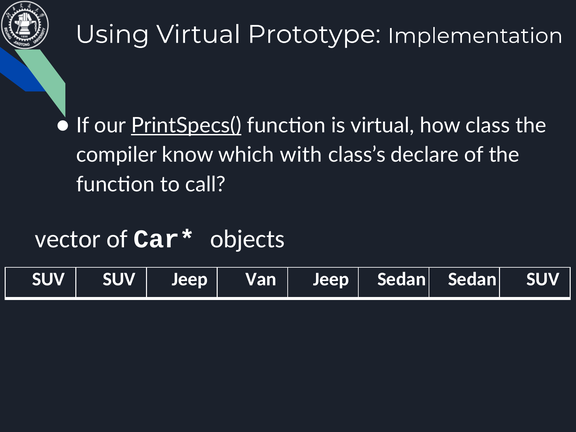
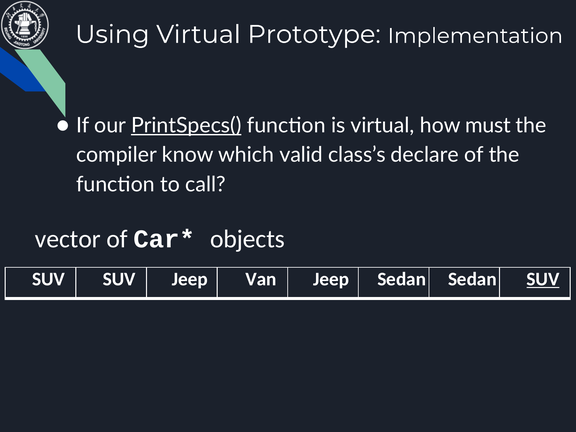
class: class -> must (488, 125)
with: with -> valid (301, 155)
SUV underline: none -> present (543, 279)
